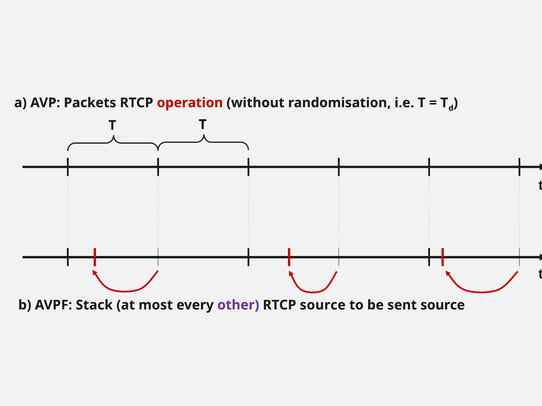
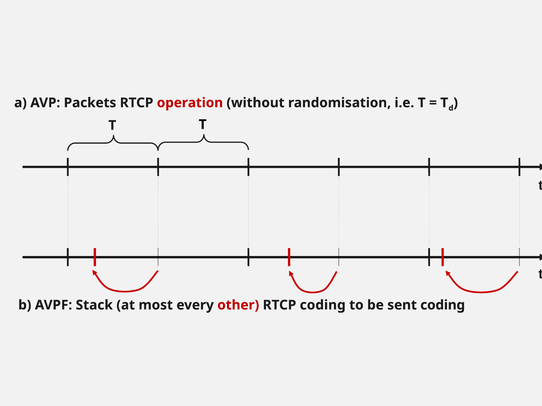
other colour: purple -> red (238, 305)
RTCP source: source -> coding (323, 305)
sent source: source -> coding (443, 305)
